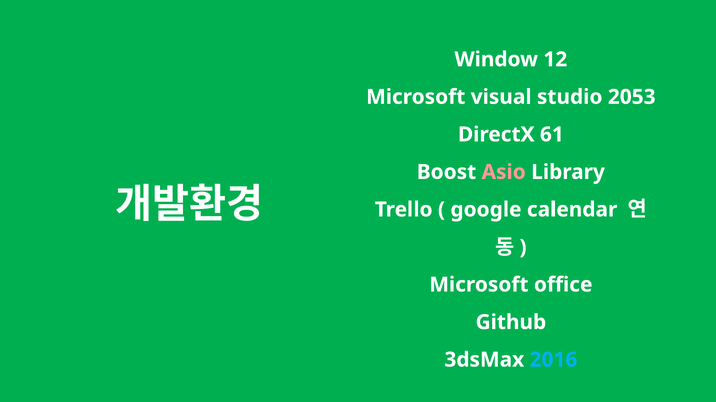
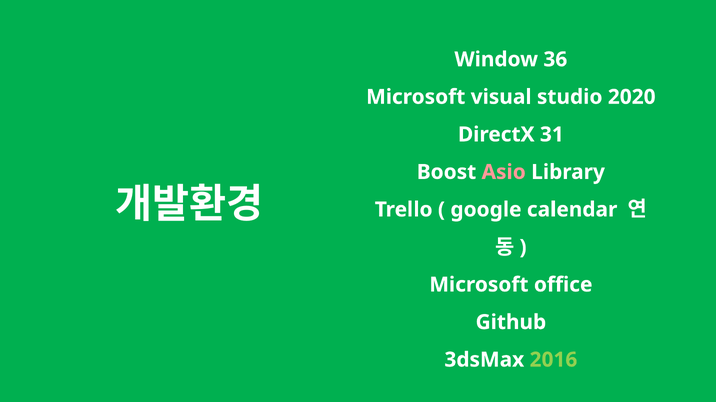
12: 12 -> 36 (555, 60)
2053: 2053 -> 2020 (632, 97)
61: 61 -> 31 (552, 135)
2016 colour: light blue -> light green (553, 360)
